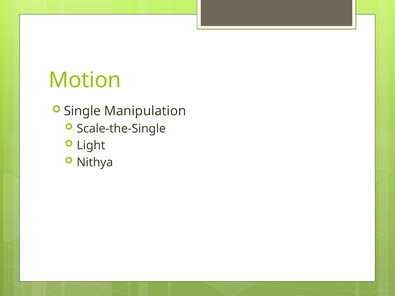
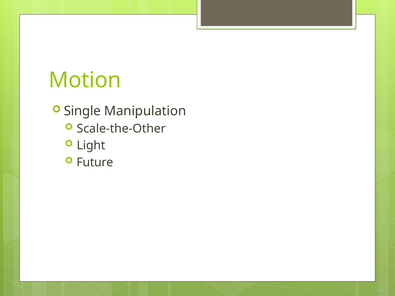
Scale-the-Single: Scale-the-Single -> Scale-the-Other (121, 129)
Nithya: Nithya -> Future (95, 162)
